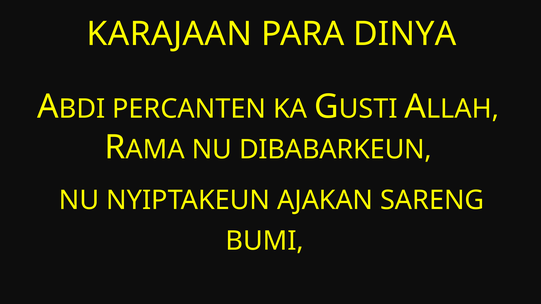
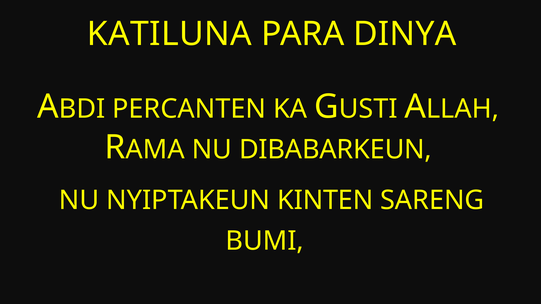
KARAJAAN: KARAJAAN -> KATILUNA (169, 34)
AJAKAN: AJAKAN -> KINTEN (325, 200)
